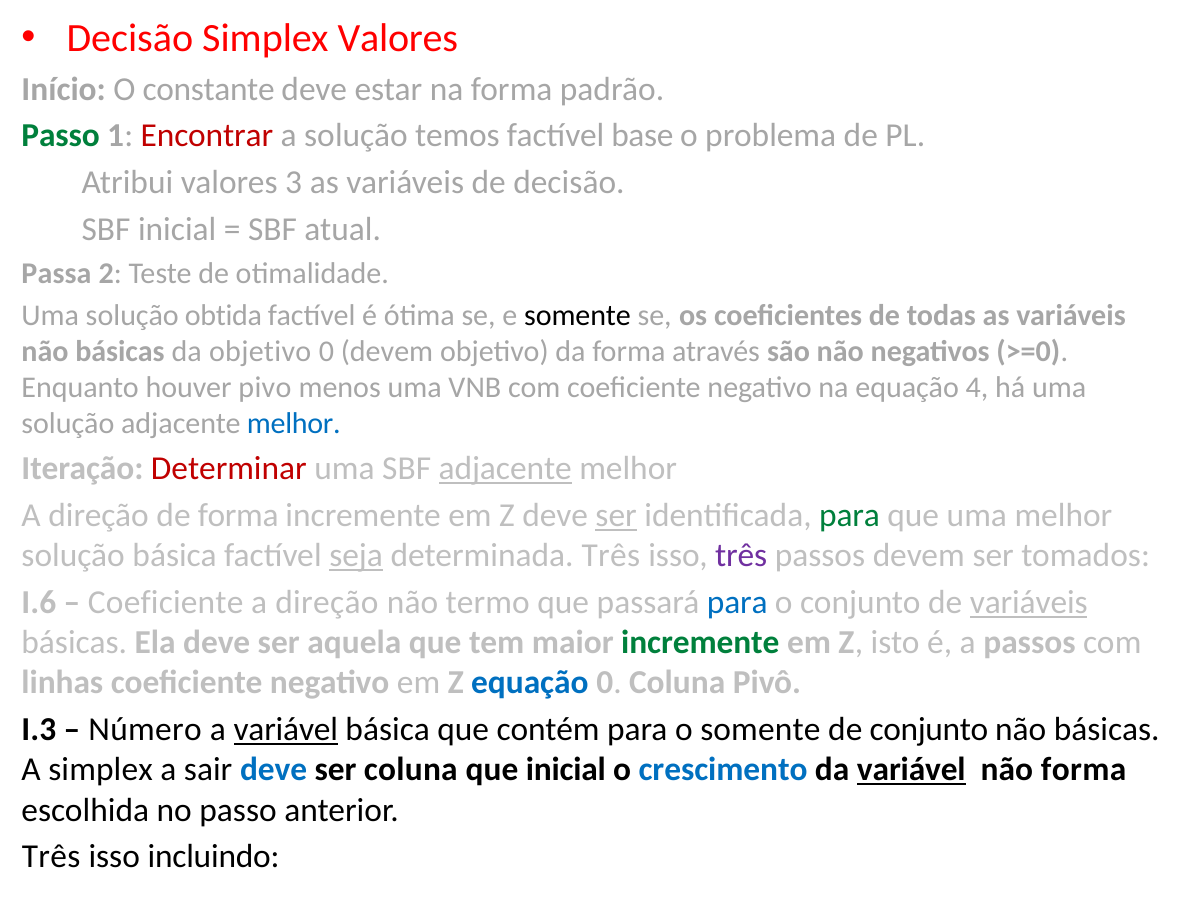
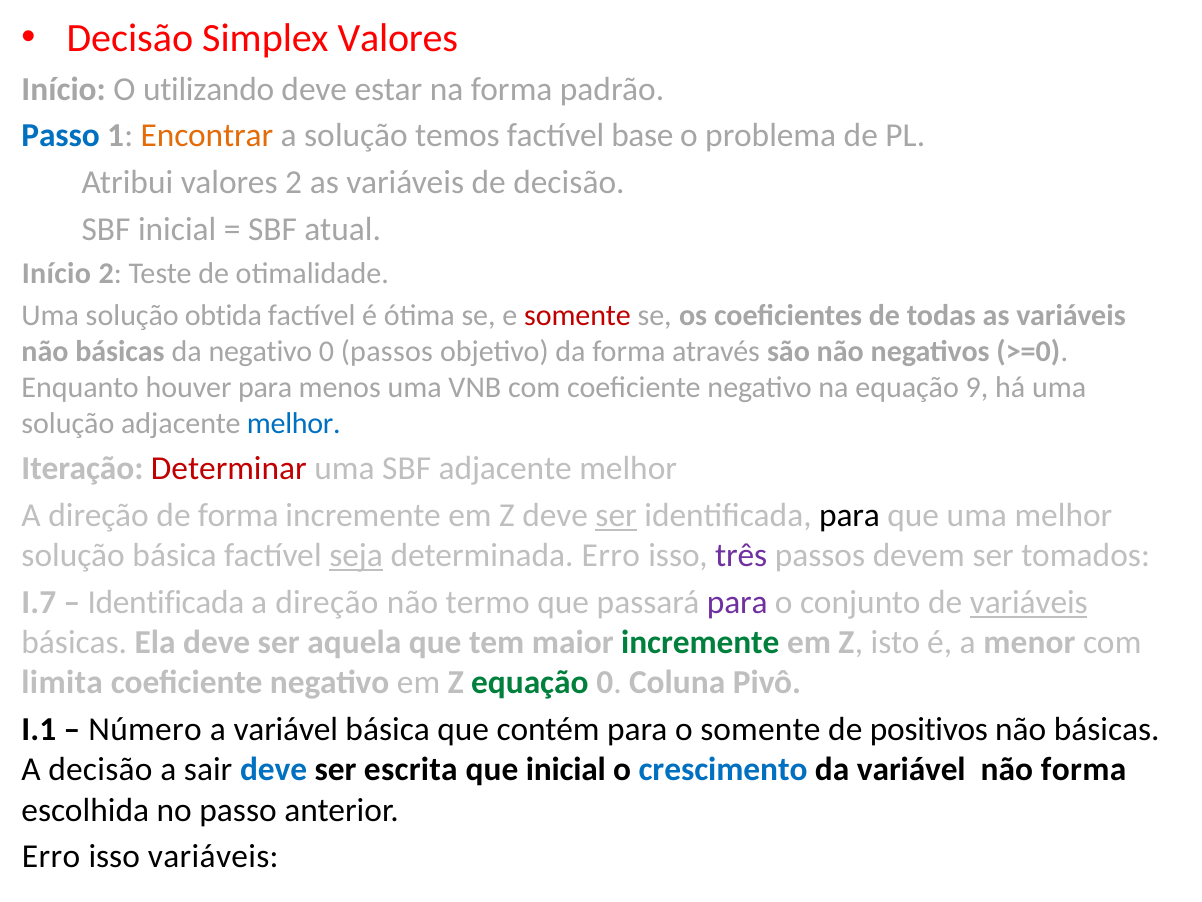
constante: constante -> utilizando (209, 89)
Passo colour: green -> blue (61, 136)
Encontrar colour: red -> orange (207, 136)
valores 3: 3 -> 2 (294, 183)
Passa: Passa -> Início (56, 273)
somente colour: black -> red (577, 315)
da objetivo: objetivo -> negativo (260, 351)
0 devem: devem -> passos (387, 351)
houver pivo: pivo -> para (265, 388)
4: 4 -> 9 (977, 388)
adjacente underline: present -> none (505, 469)
para colour: green -> black (850, 515)
determinada Três: Três -> Erro (611, 556)
I.6: I.6 -> I.7 (39, 602)
Coeficiente: Coeficiente -> Identificada (166, 602)
para colour: blue -> purple (737, 602)
a passos: passos -> menor (1029, 642)
linhas: linhas -> limita (62, 683)
equação colour: blue -> green (530, 683)
I.3: I.3 -> I.1 (39, 729)
variável underline: present -> none (286, 729)
de conjunto: conjunto -> positivos (929, 729)
A simplex: simplex -> decisão (100, 770)
ser coluna: coluna -> escrita (411, 770)
variável underline: present -> none (911, 770)
Três: Três -> Erro (51, 856)
isso incluindo: incluindo -> variáveis (213, 856)
